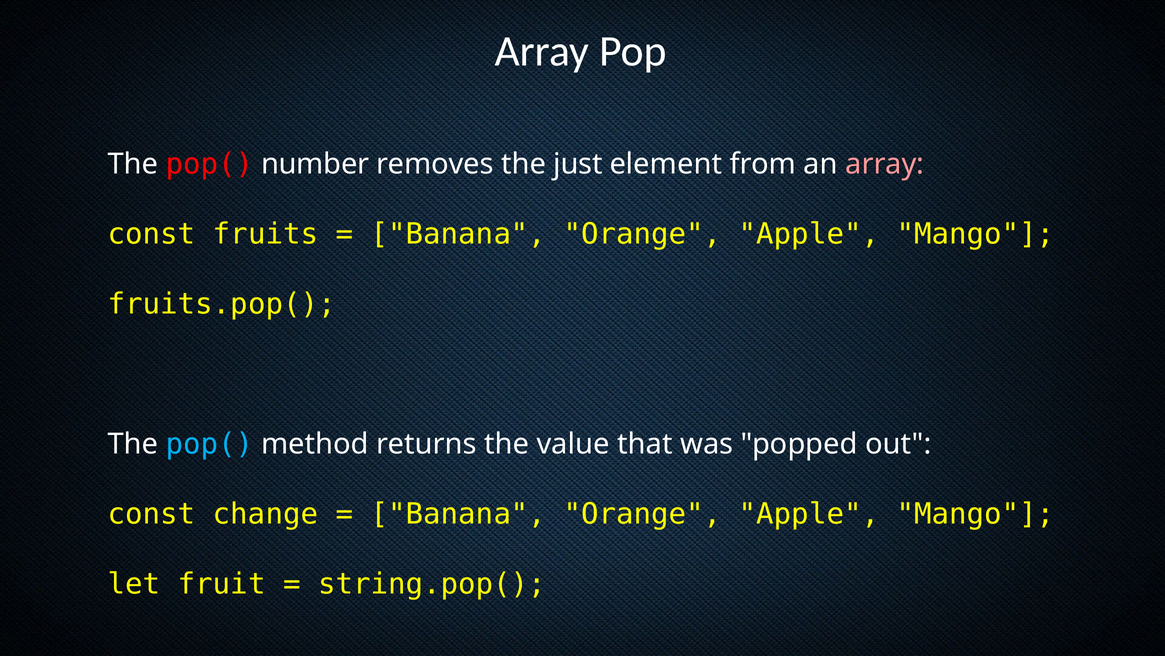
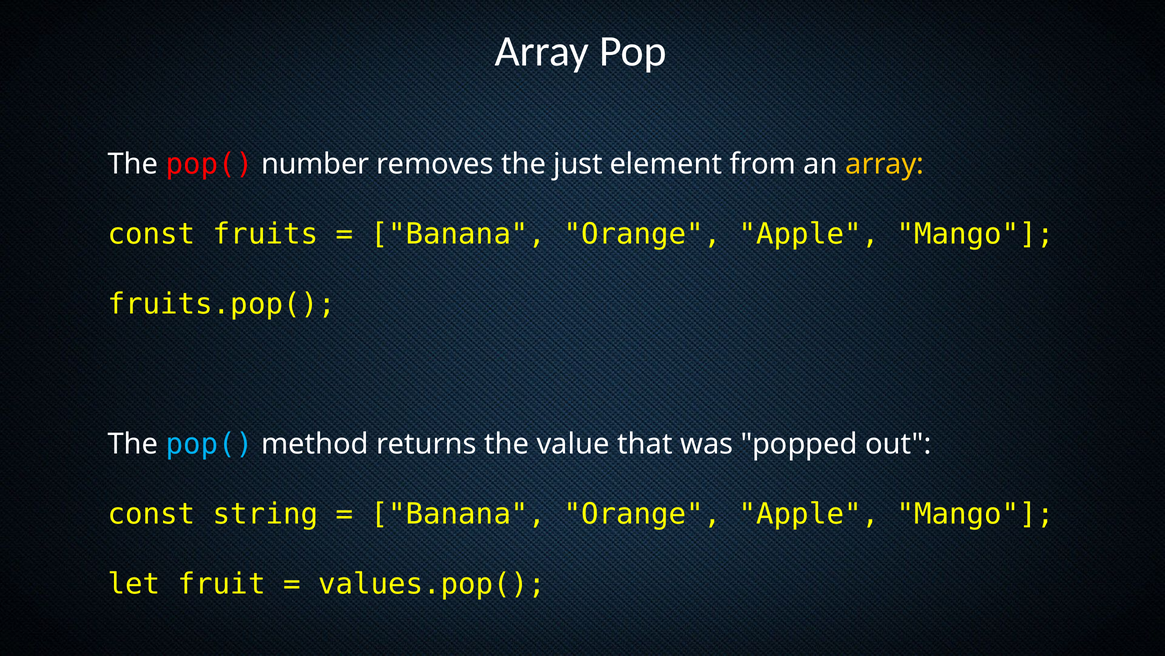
array colour: pink -> yellow (885, 164)
change: change -> string (266, 513)
string.pop(: string.pop( -> values.pop( (432, 583)
